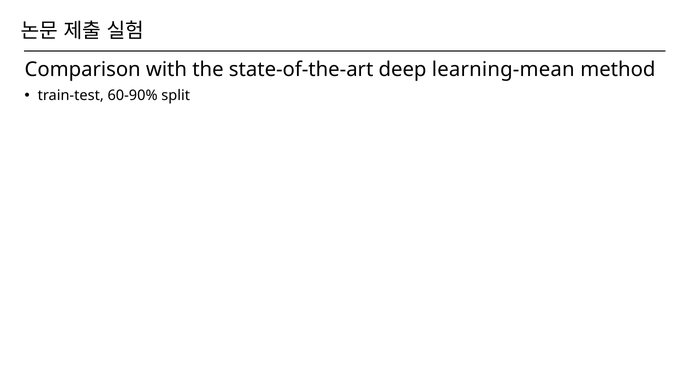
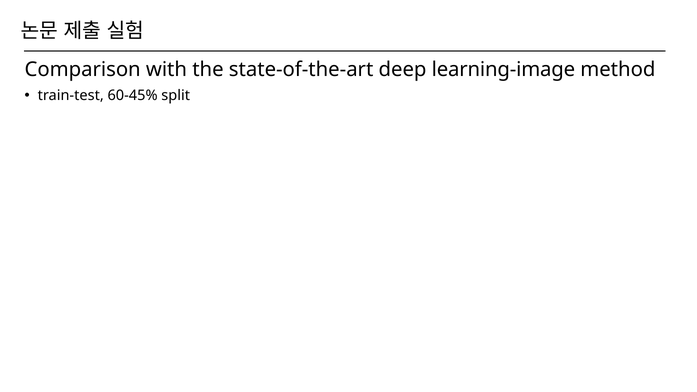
learning-mean: learning-mean -> learning-image (503, 70)
60-90%: 60-90% -> 60-45% (133, 96)
